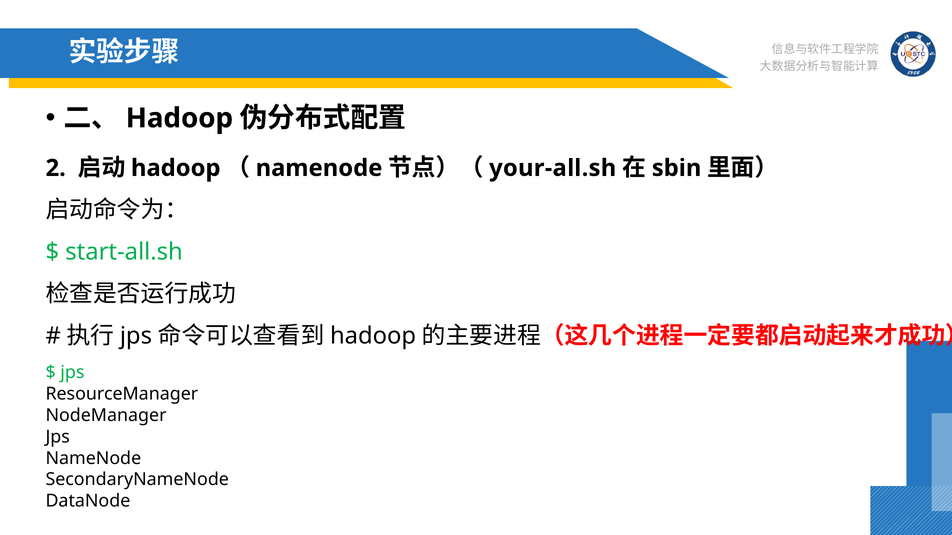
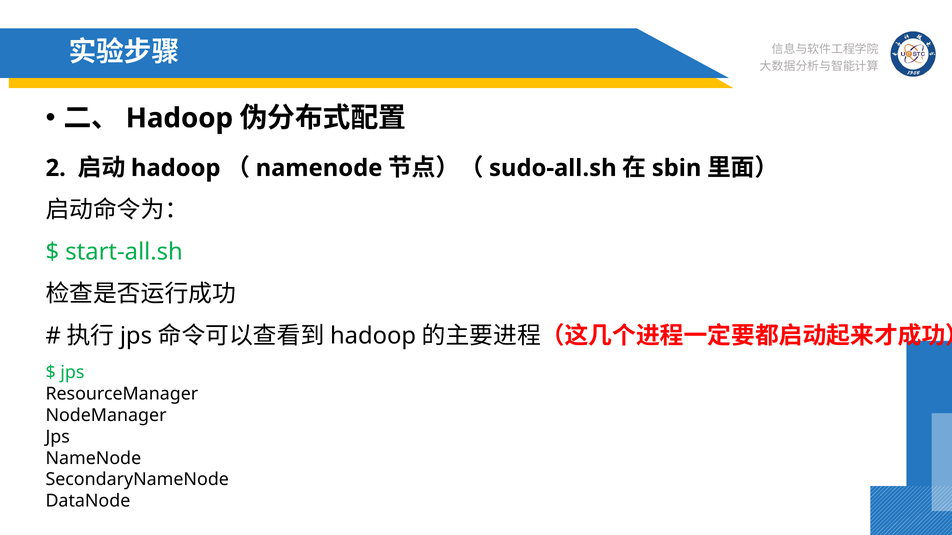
your-all.sh: your-all.sh -> sudo-all.sh (553, 168)
